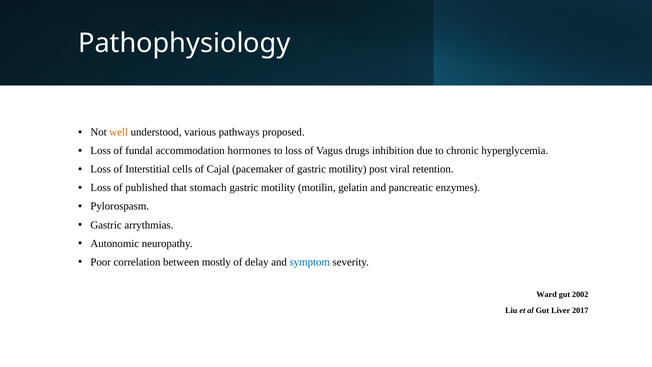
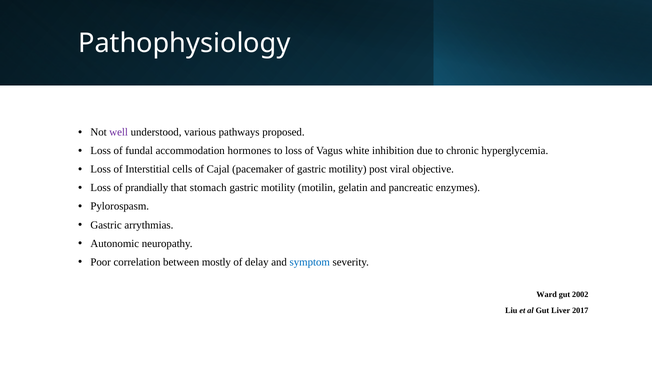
well colour: orange -> purple (119, 132)
drugs: drugs -> white (357, 151)
retention: retention -> objective (433, 169)
published: published -> prandially (147, 188)
